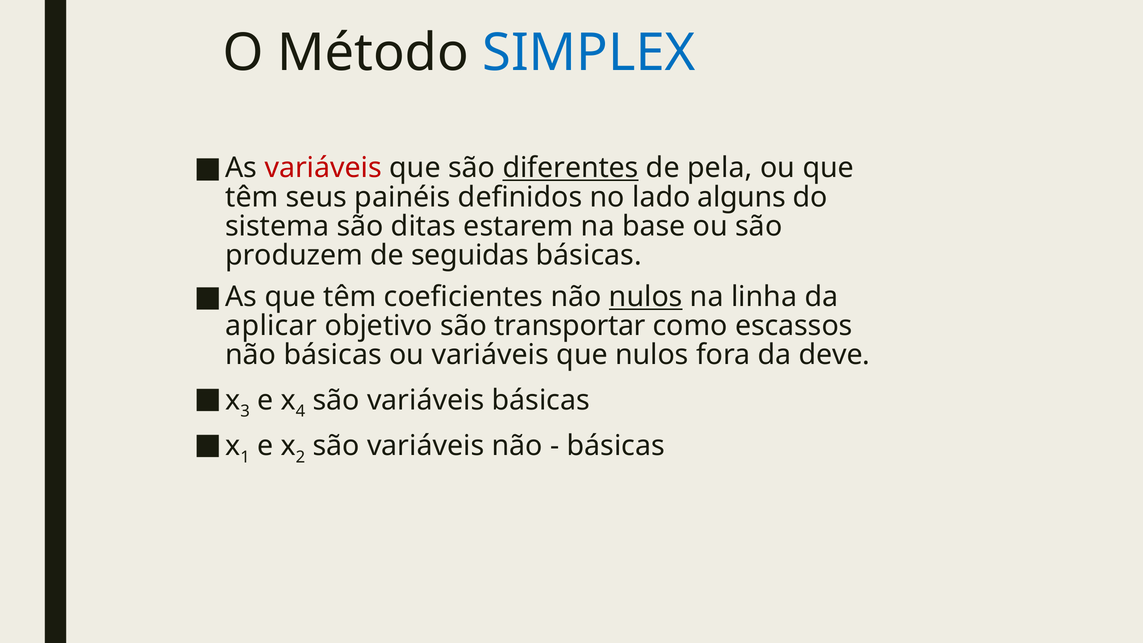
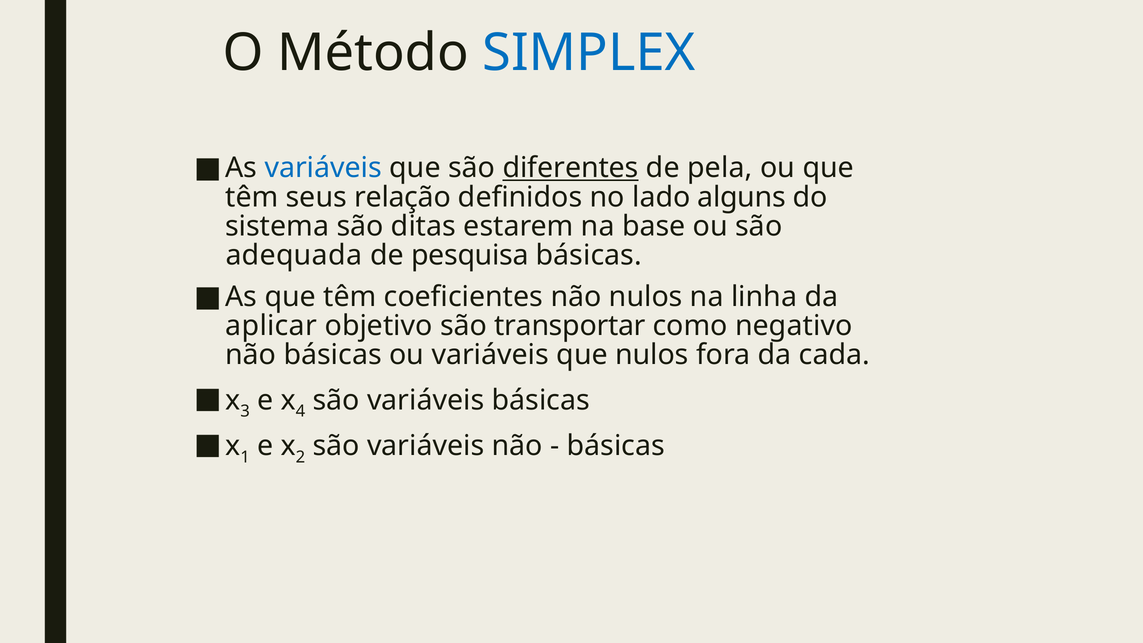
variáveis colour: red -> blue (323, 168)
painéis: painéis -> relação (403, 197)
produzem: produzem -> adequada (294, 255)
seguidas: seguidas -> pesquisa (470, 255)
nulos underline: present -> none (646, 297)
escassos: escassos -> negativo (794, 326)
deve: deve -> cada (834, 355)
